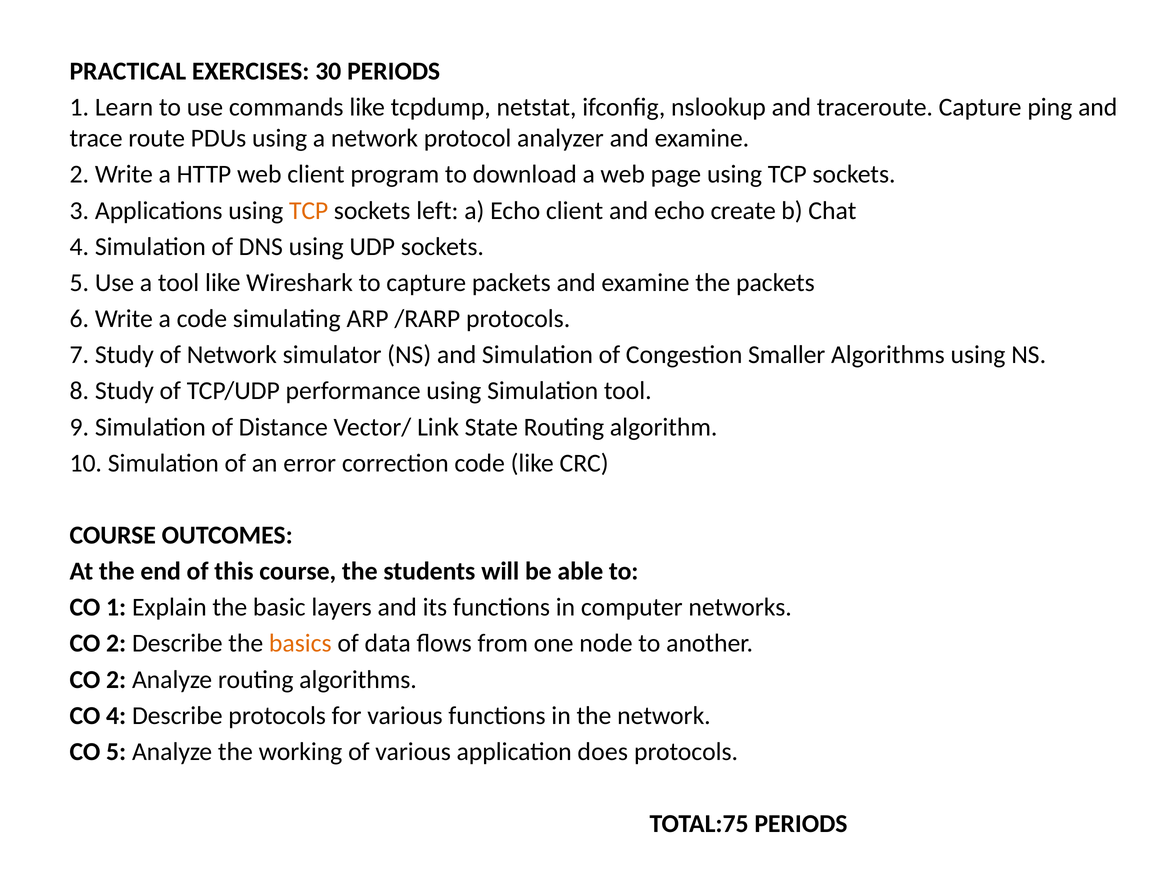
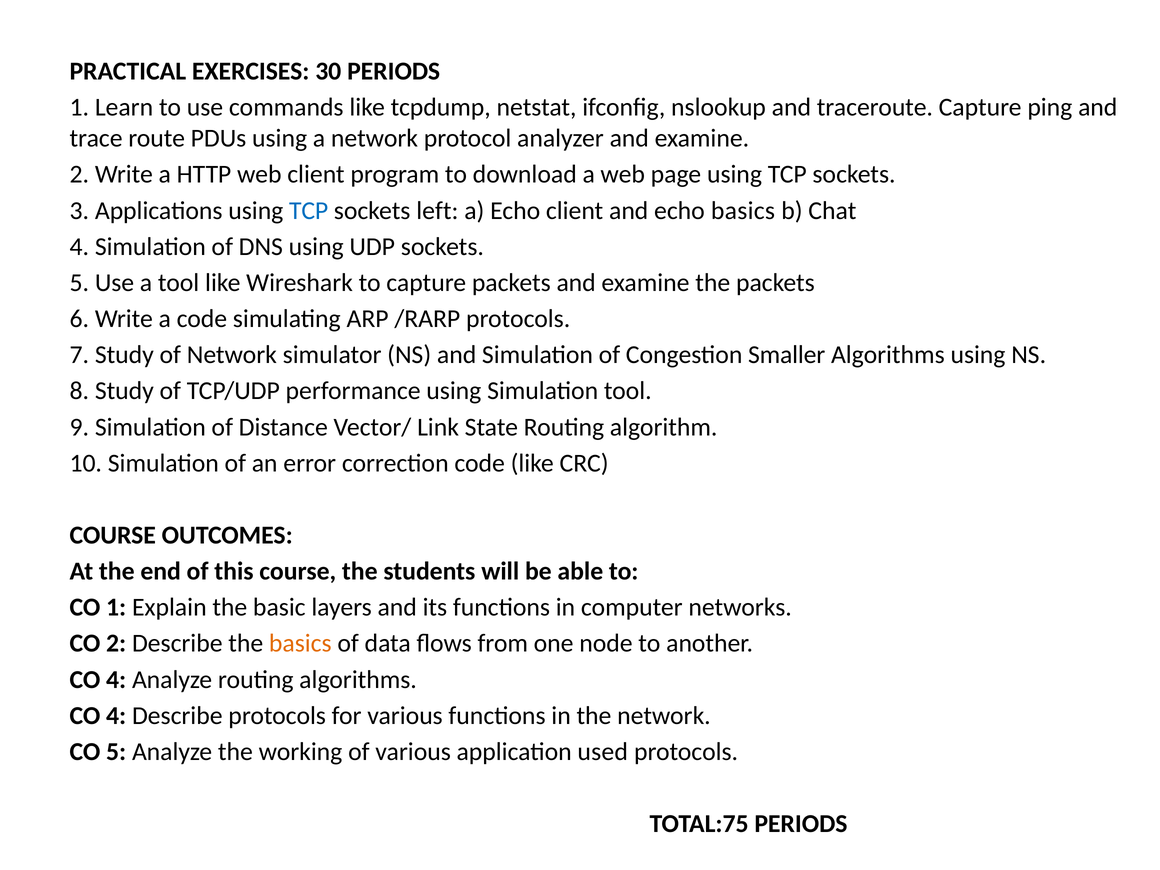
TCP colour: orange -> blue (309, 211)
echo create: create -> basics (743, 211)
2: 2 -> 4 (116, 680)
does: does -> used (603, 752)
